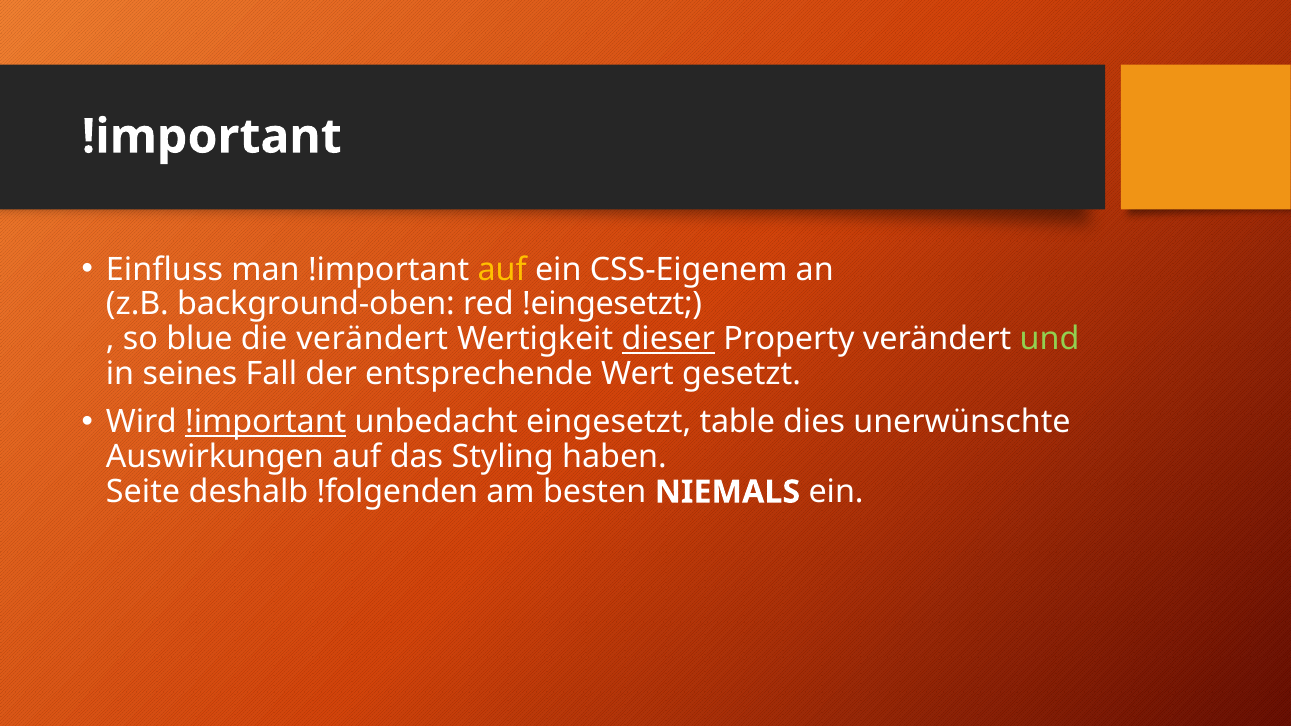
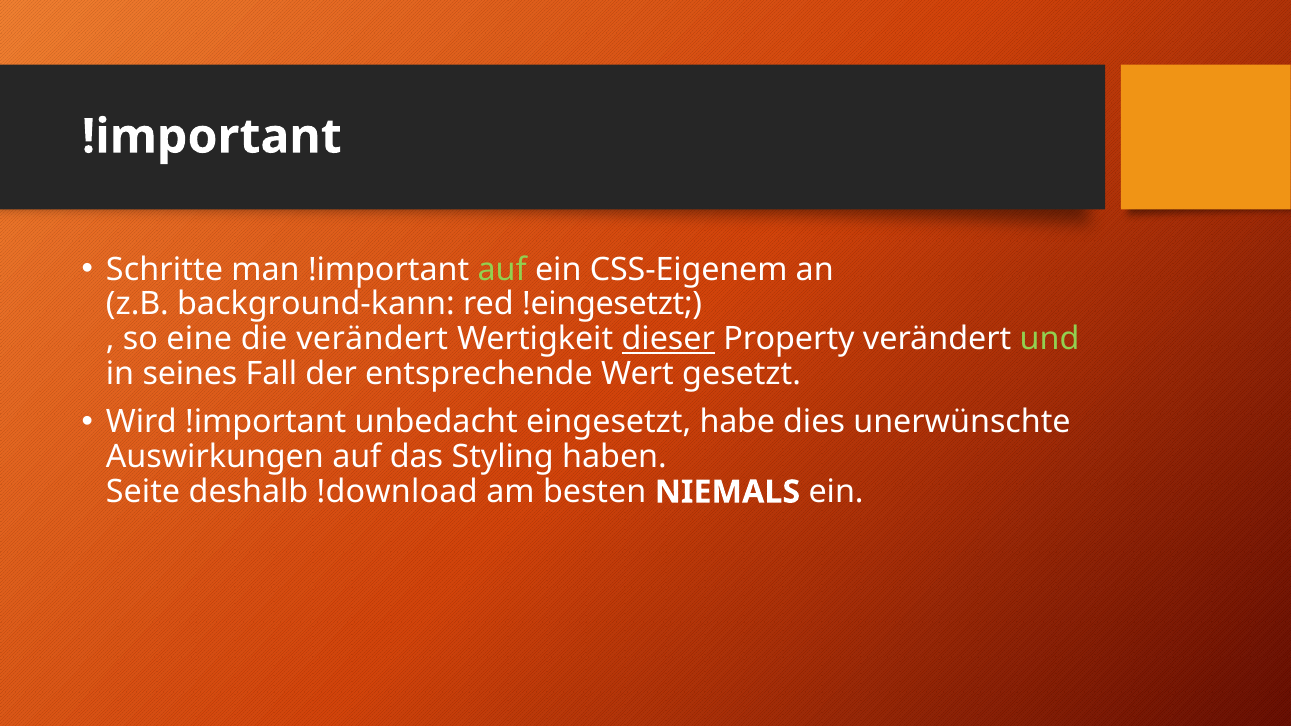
Einfluss: Einfluss -> Schritte (164, 270)
auf colour: yellow -> light green (502, 270)
background-oben: background-oben -> background-kann (316, 304)
blue: blue -> eine (199, 339)
!important underline: present -> none (266, 422)
table: table -> habe (737, 422)
!folgenden: !folgenden -> !download (397, 492)
